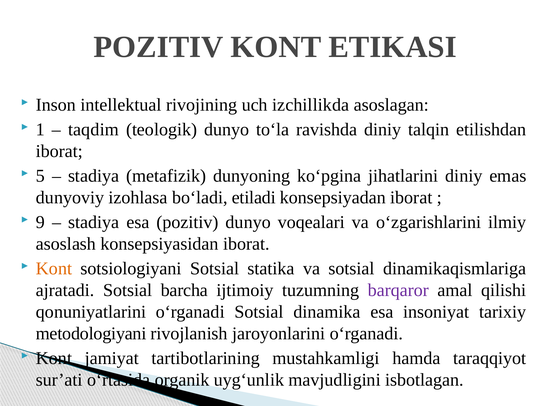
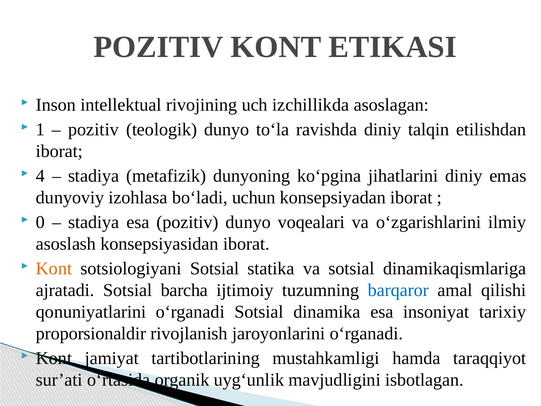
taqdim: taqdim -> pozitiv (93, 130)
5: 5 -> 4 (40, 176)
etiladi: etiladi -> uchun (254, 197)
9: 9 -> 0 (40, 222)
barqaror colour: purple -> blue (398, 290)
metodologiyani: metodologiyani -> proporsionaldir (91, 333)
